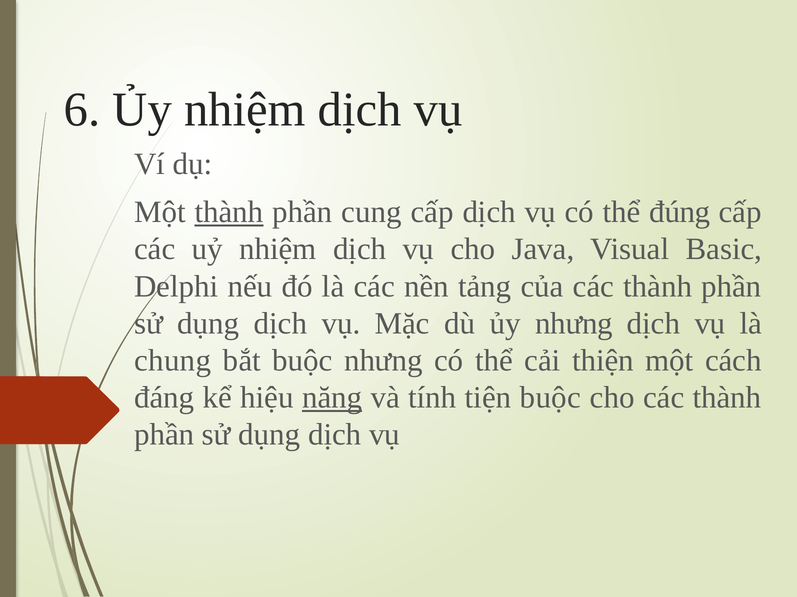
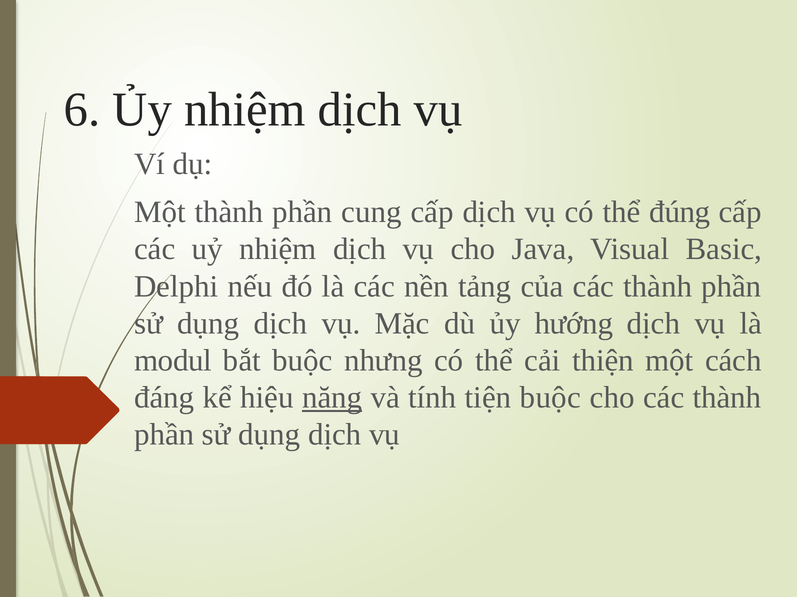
thành underline: present -> none (229, 212)
ủy nhưng: nhưng -> hướng (574, 324)
chung: chung -> modul (173, 361)
